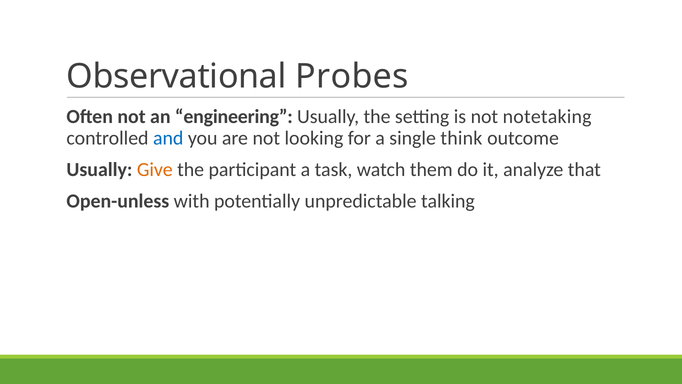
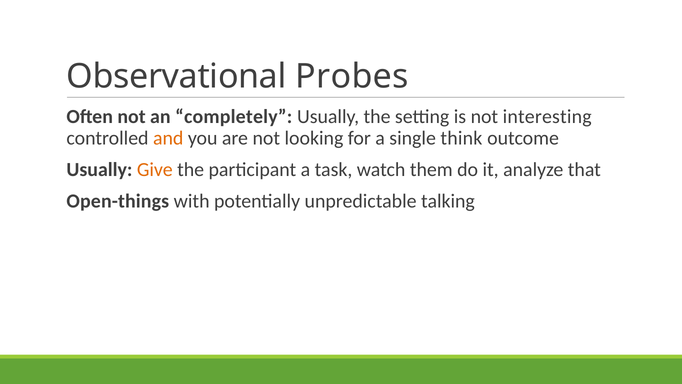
engineering: engineering -> completely (234, 116)
notetaking: notetaking -> interesting (547, 116)
and colour: blue -> orange (168, 138)
Open-unless: Open-unless -> Open-things (118, 201)
